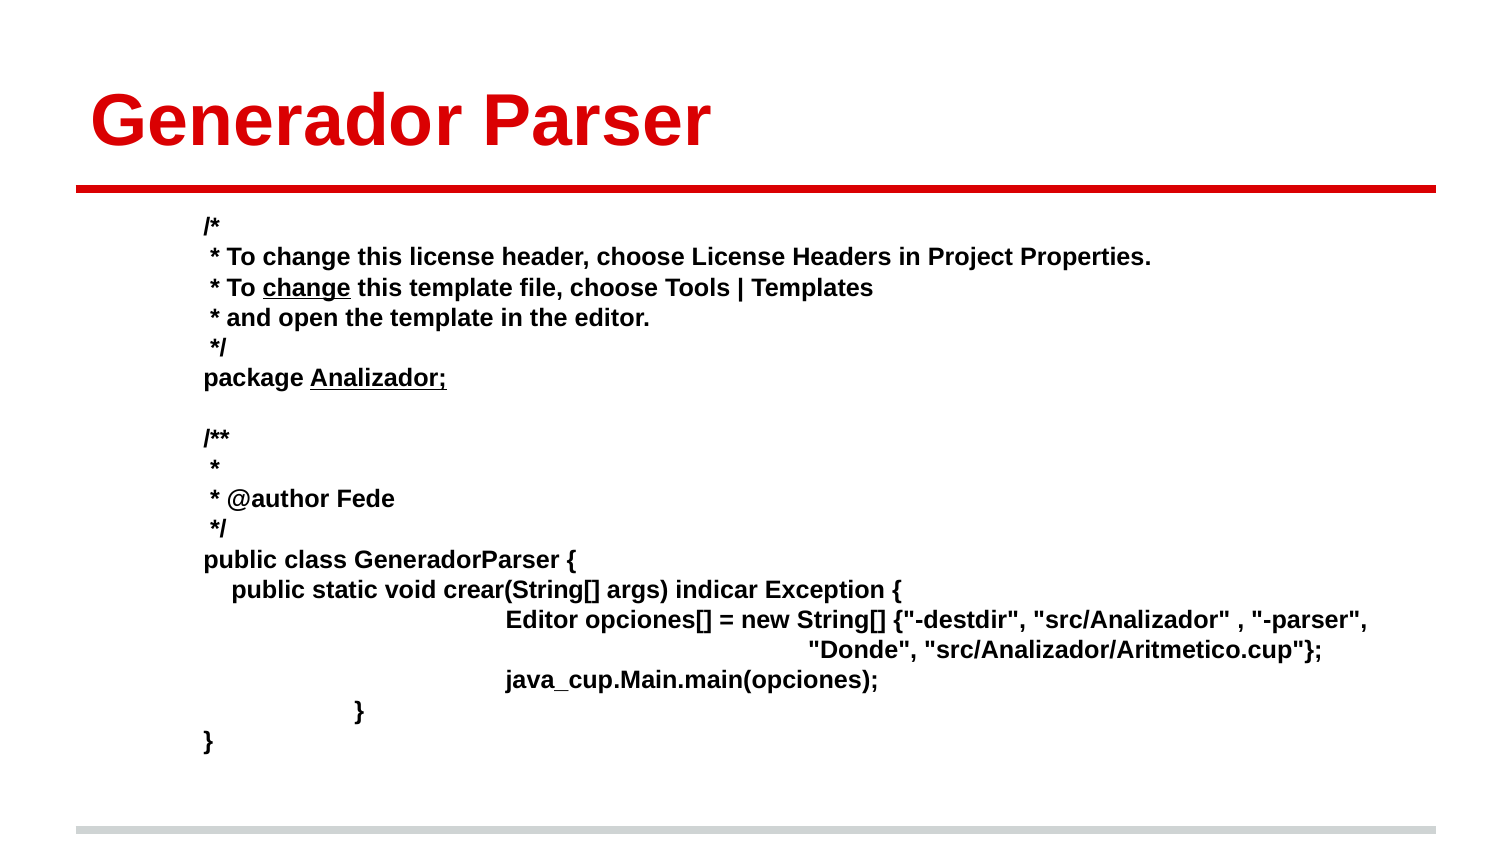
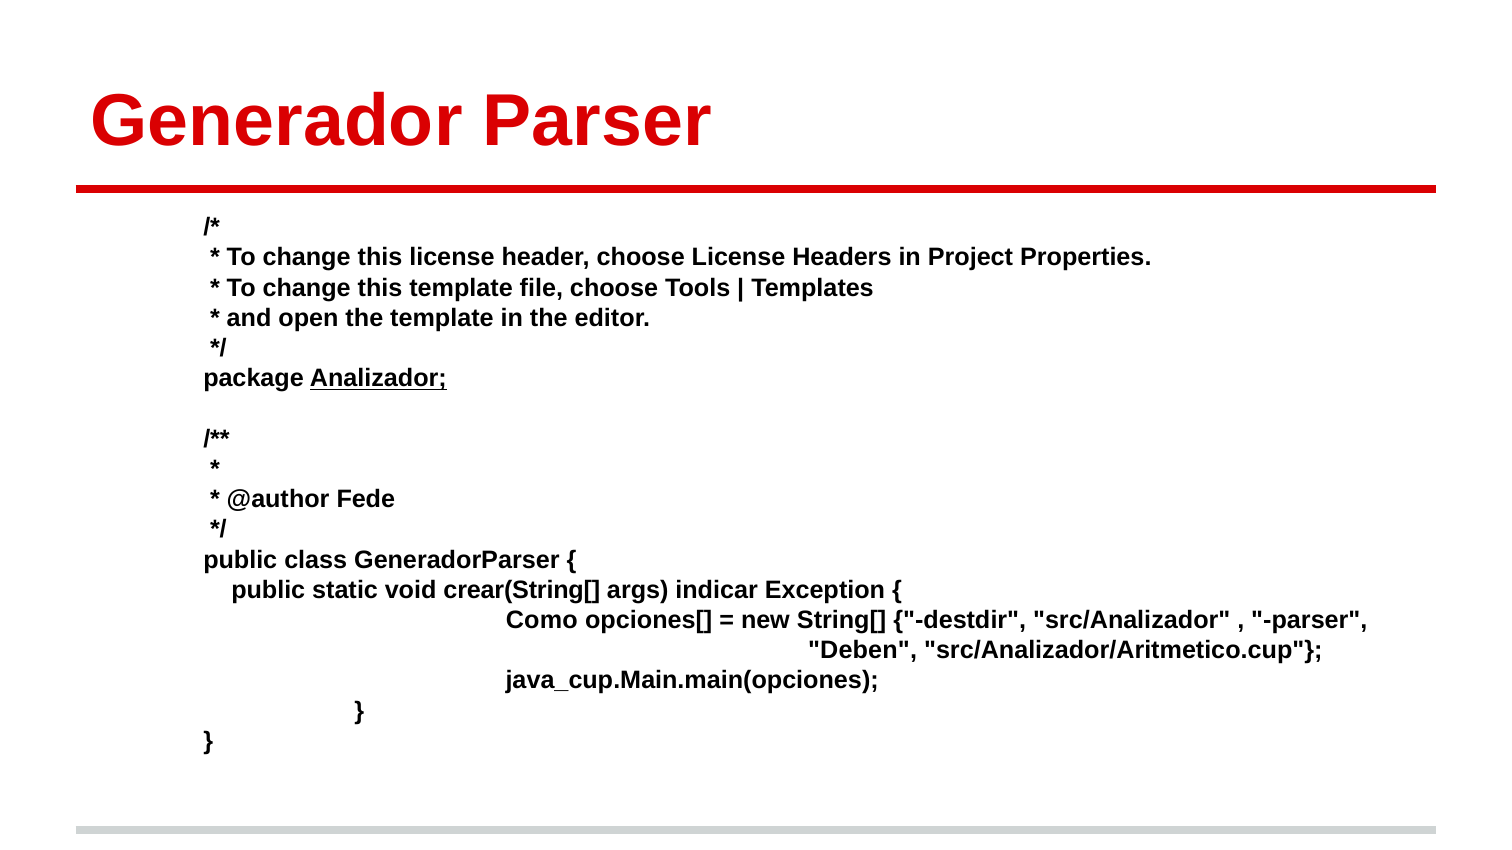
change underline: present -> none (307, 288)
Editor: Editor -> Como (542, 621)
Donde: Donde -> Deben (863, 651)
